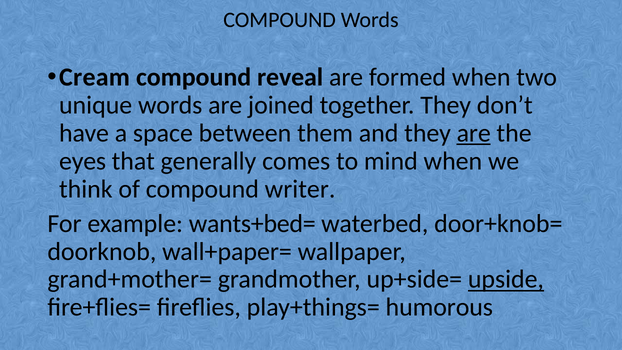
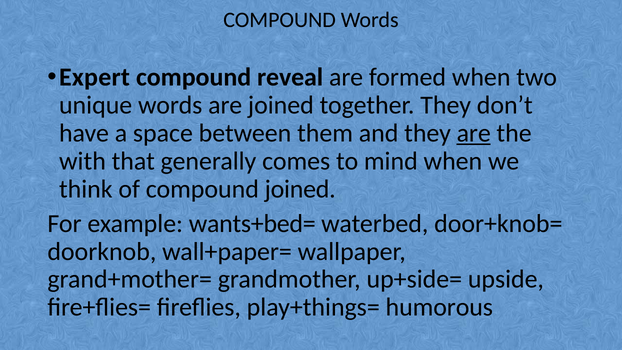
Cream: Cream -> Expert (95, 77)
eyes: eyes -> with (82, 161)
compound writer: writer -> joined (300, 189)
upside underline: present -> none (506, 279)
